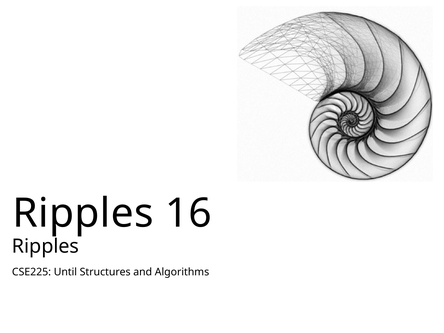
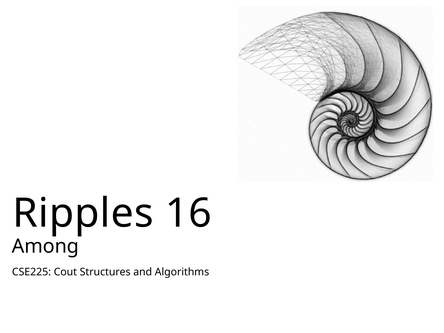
Ripples: Ripples -> Among (46, 246)
Until: Until -> Cout (65, 272)
